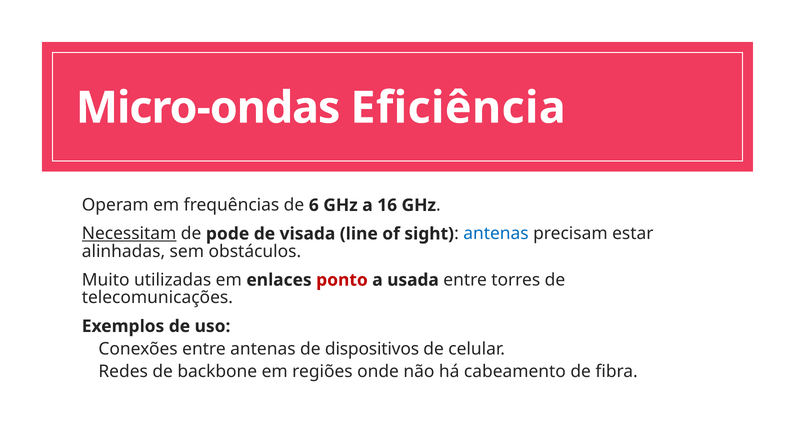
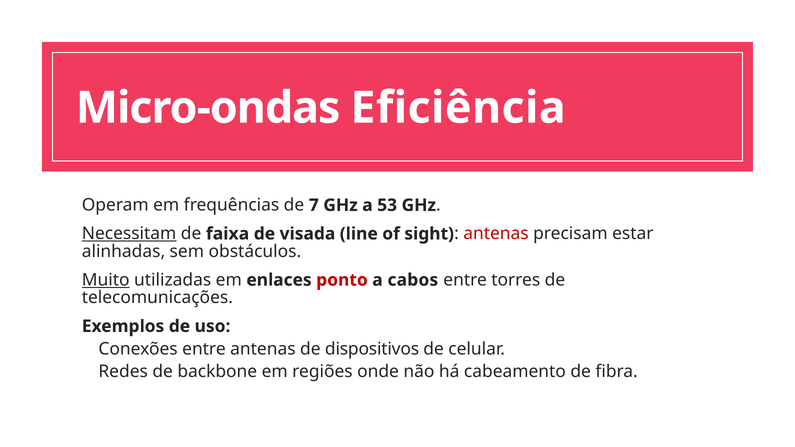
6: 6 -> 7 (314, 205)
16: 16 -> 53 (387, 205)
pode: pode -> faixa (228, 234)
antenas colour: blue -> red (496, 234)
Muito underline: none -> present (106, 280)
usada: usada -> cabos (413, 280)
